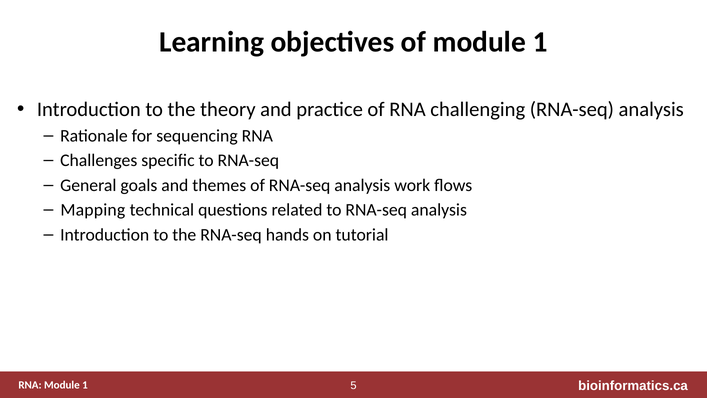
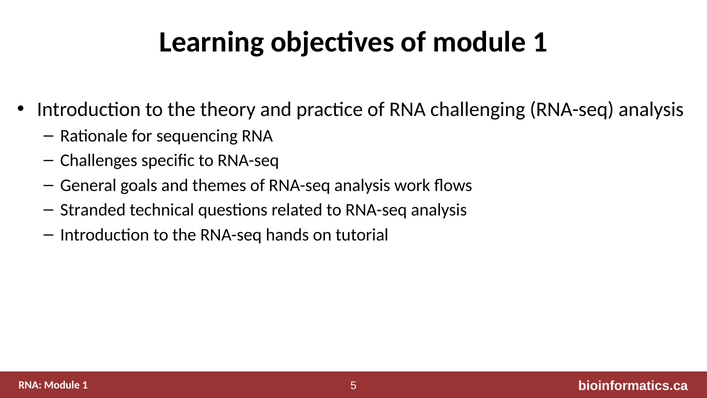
Mapping: Mapping -> Stranded (93, 210)
